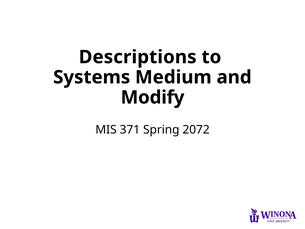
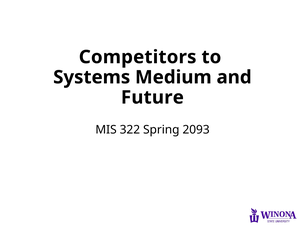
Descriptions: Descriptions -> Competitors (138, 57)
Modify: Modify -> Future (152, 97)
371: 371 -> 322 (130, 130)
2072: 2072 -> 2093 (196, 130)
